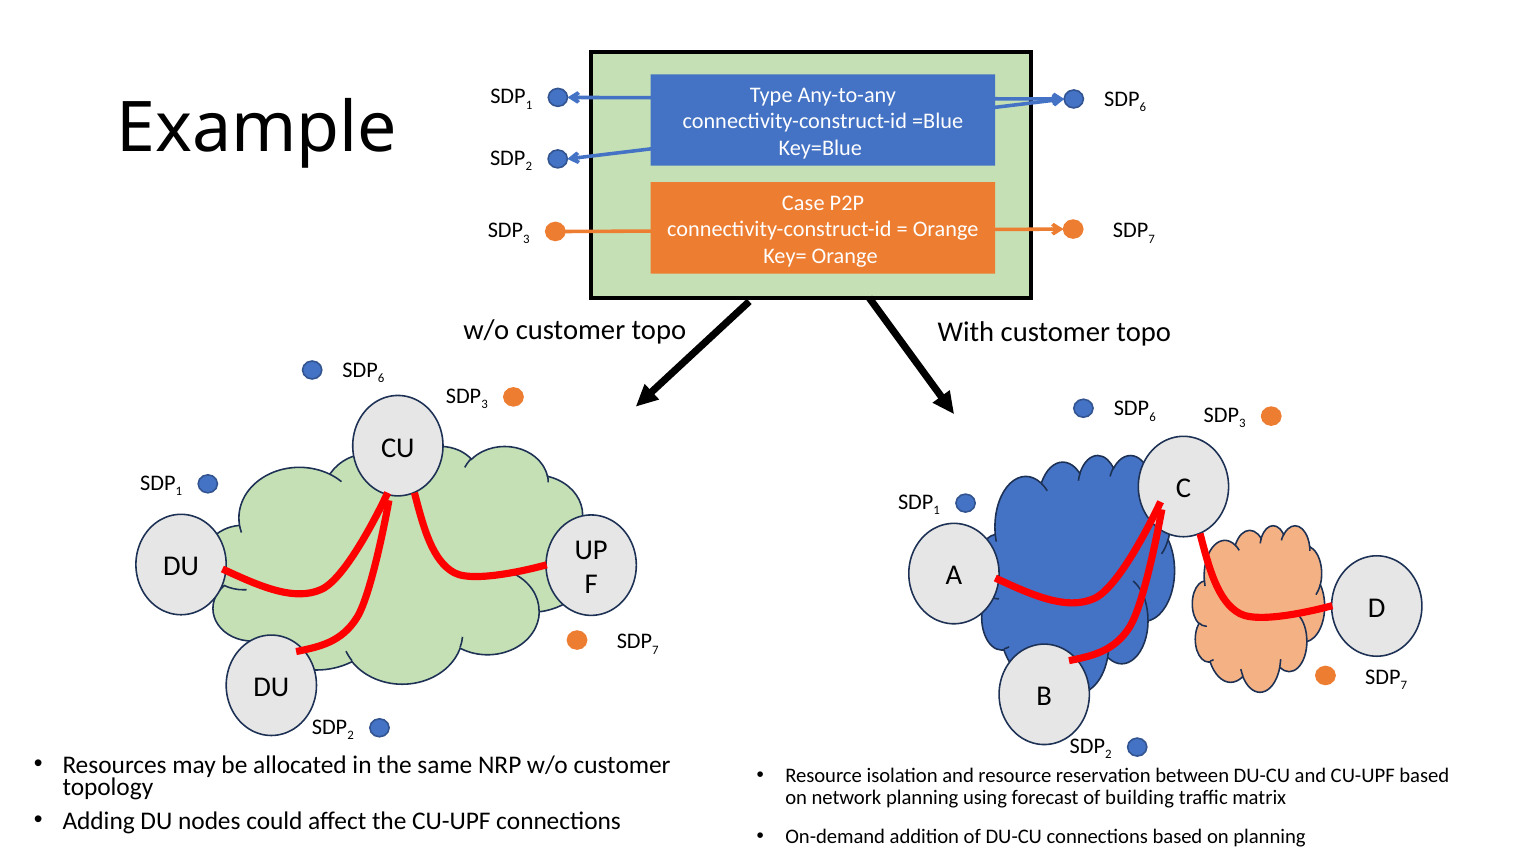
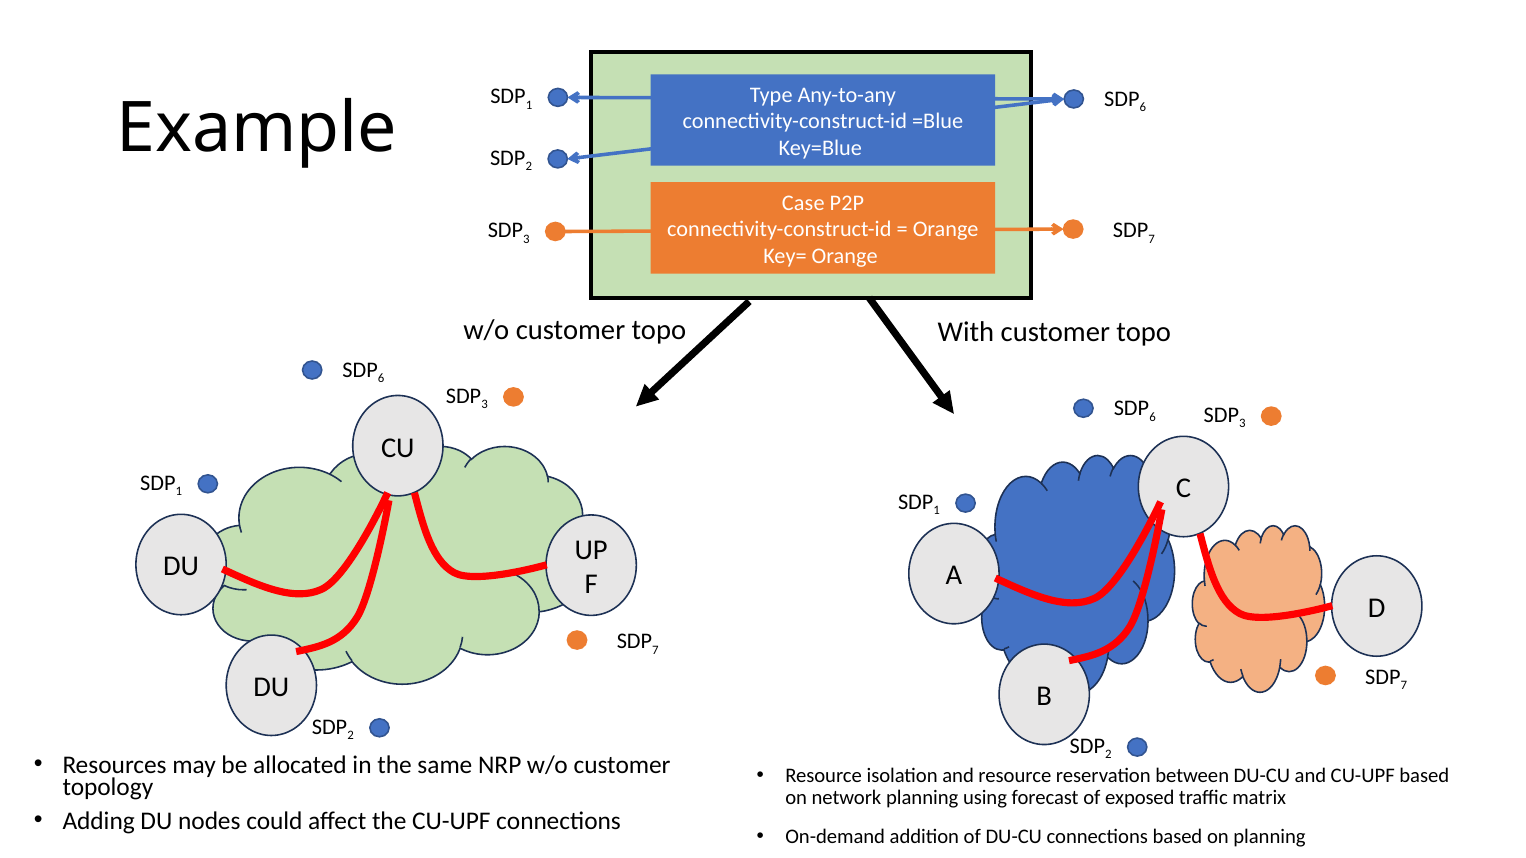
building: building -> exposed (1140, 798)
